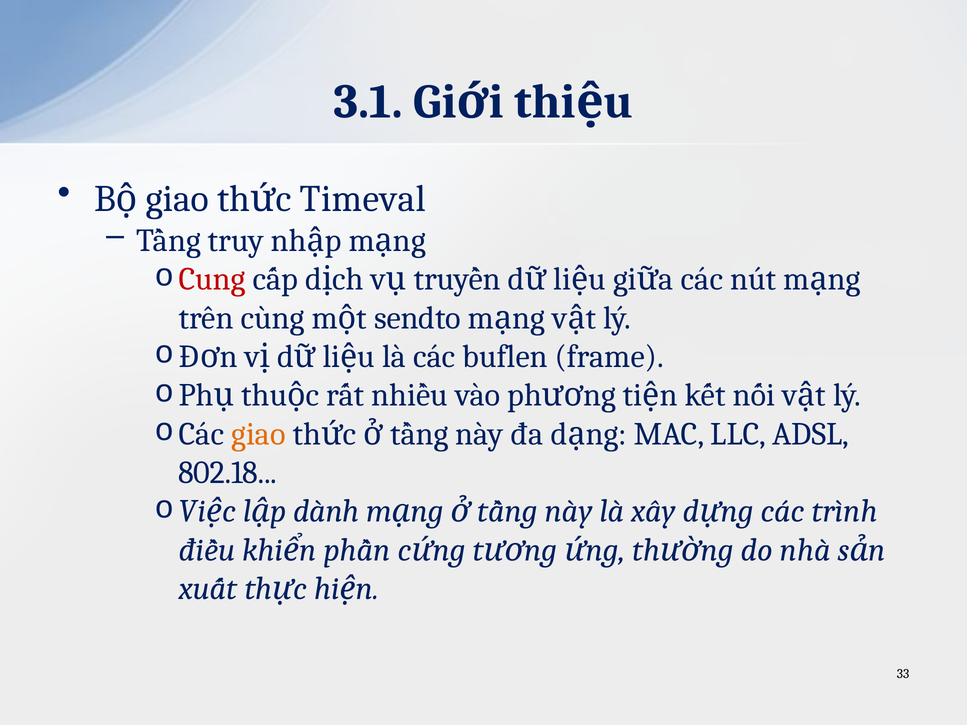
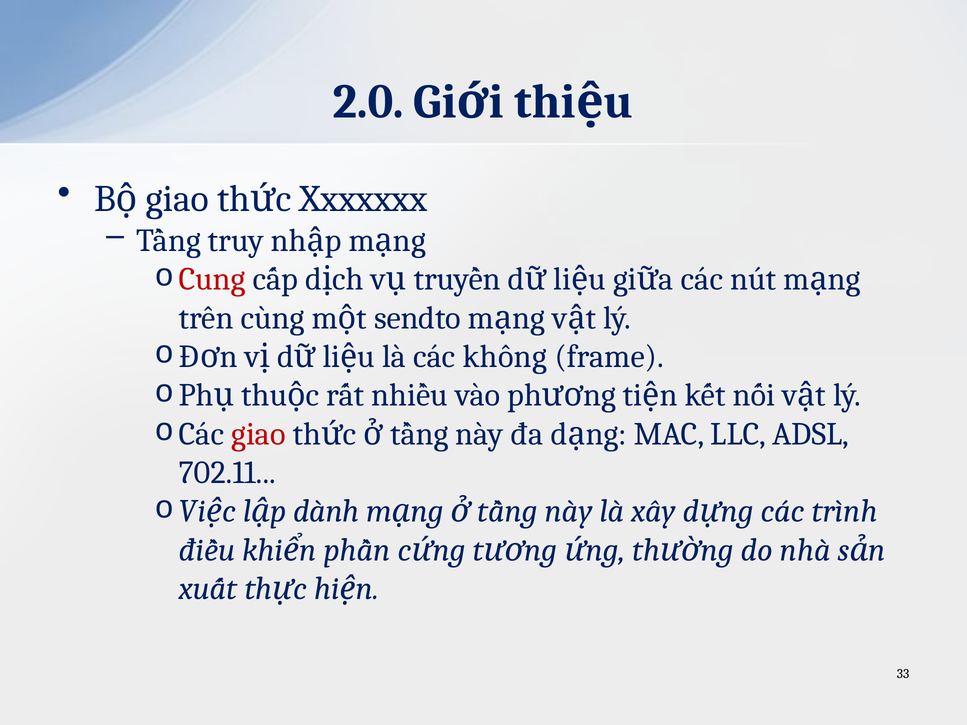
3.1: 3.1 -> 2.0 (368, 102)
Timeval: Timeval -> Xxxxxxx (363, 199)
buflen: buflen -> không (505, 357)
giao colour: orange -> red (258, 434)
802.18: 802.18 -> 702.11 (227, 473)
